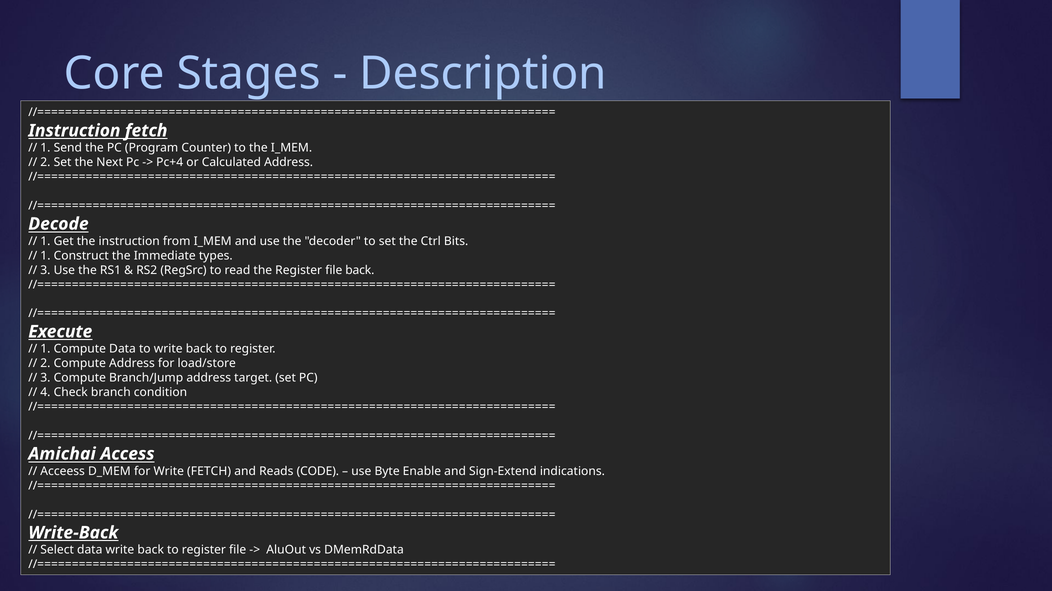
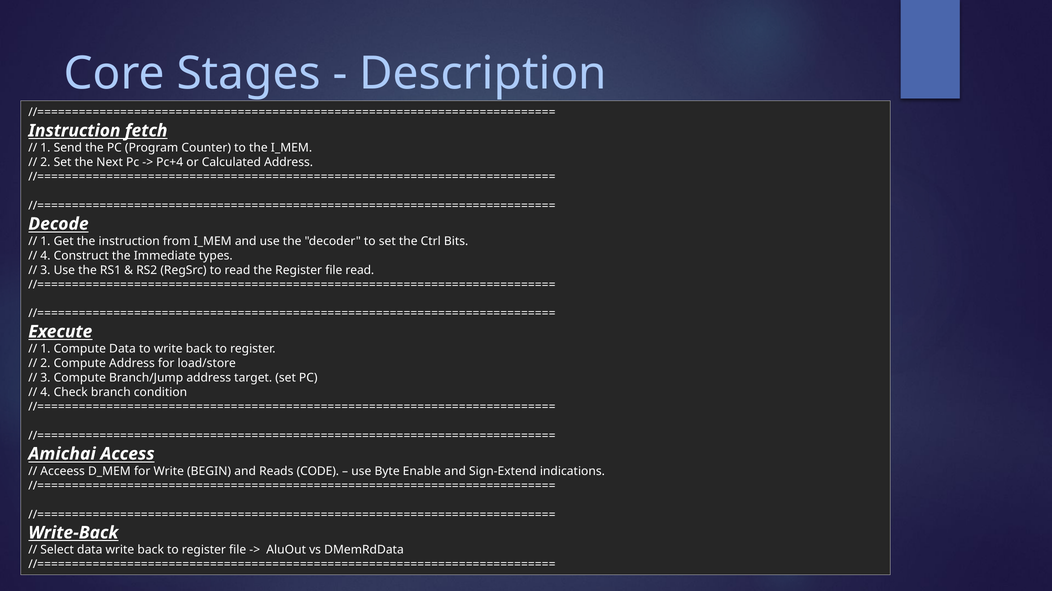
1: 1 -> 4 (45, 256)
file back: back -> read (360, 270)
Write FETCH: FETCH -> BEGIN (209, 472)
